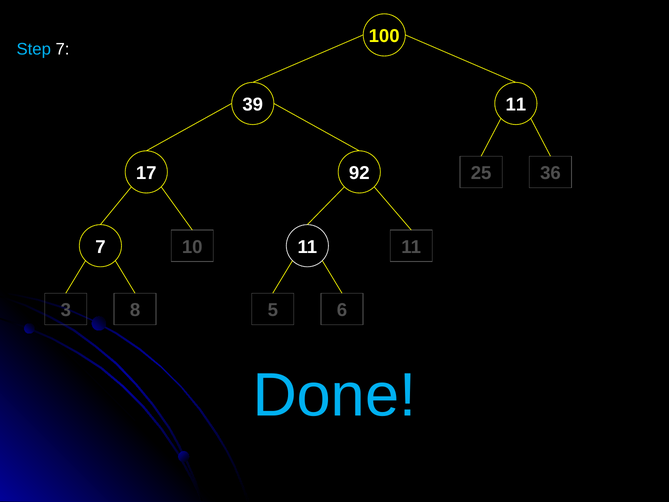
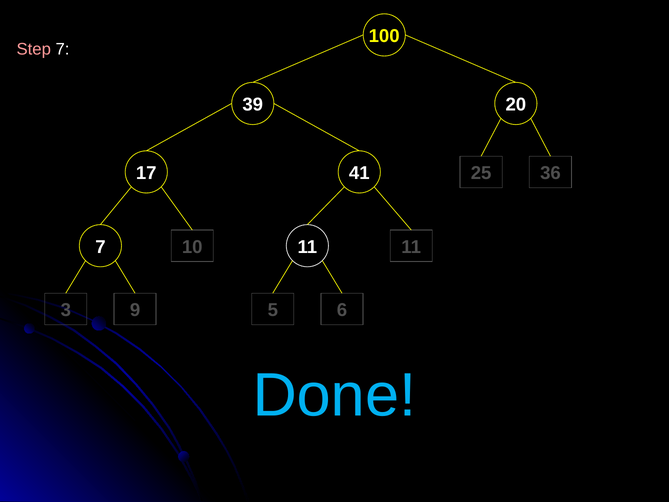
Step colour: light blue -> pink (34, 49)
39 11: 11 -> 20 (516, 105)
92: 92 -> 41 (359, 173)
8: 8 -> 9 (135, 310)
